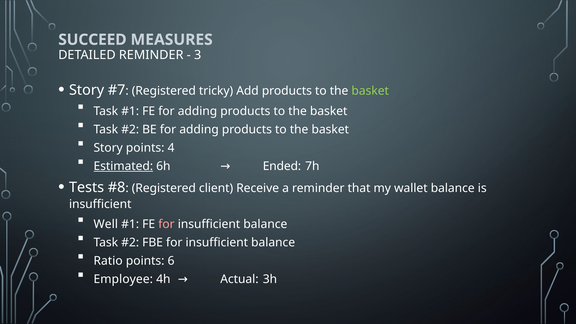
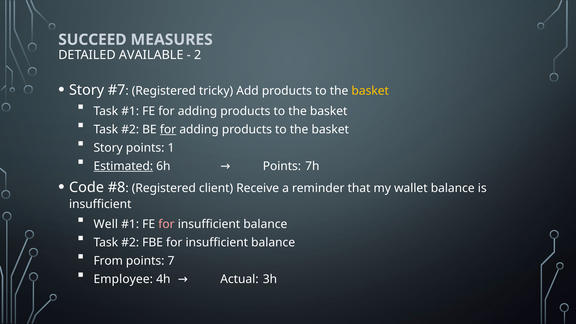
DETAILED REMINDER: REMINDER -> AVAILABLE (151, 55)
3: 3 -> 2 (198, 55)
basket colour: light green -> yellow (370, 91)
for underline: none -> present (168, 129)
4: 4 -> 1 (171, 148)
Ended: Ended -> Points (282, 166)
Tests: Tests -> Code (87, 187)
Ratio: Ratio -> From (108, 261)
6: 6 -> 7 (171, 261)
